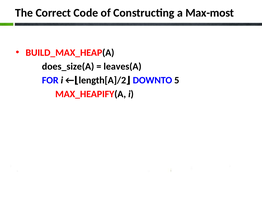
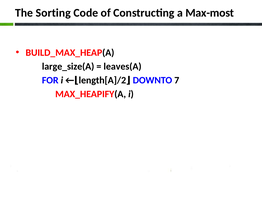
Correct: Correct -> Sorting (53, 13)
does_size(A: does_size(A -> large_size(A (68, 66)
5: 5 -> 7 (177, 80)
